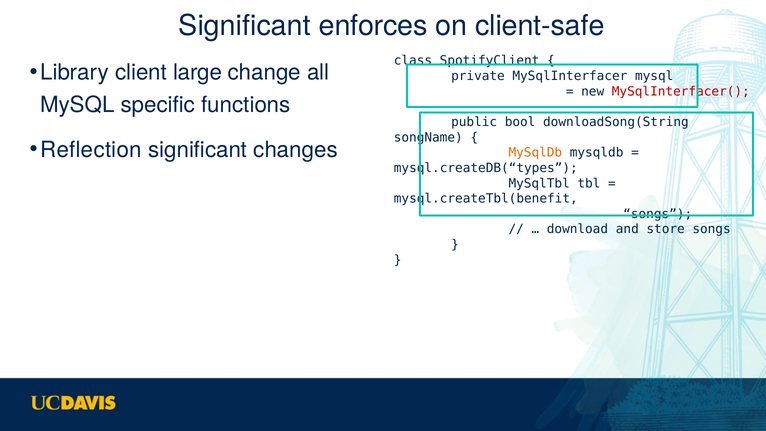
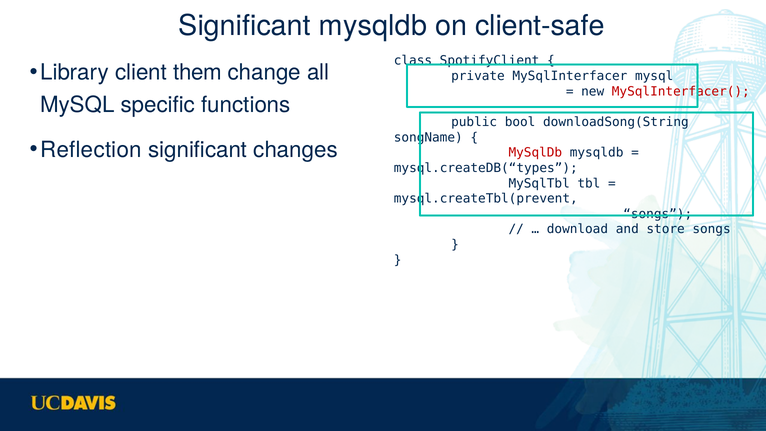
Significant enforces: enforces -> mysqldb (373, 26)
large: large -> them (198, 73)
MySqlDb colour: orange -> red (535, 153)
mysql.createTbl(benefit: mysql.createTbl(benefit -> mysql.createTbl(prevent (486, 199)
